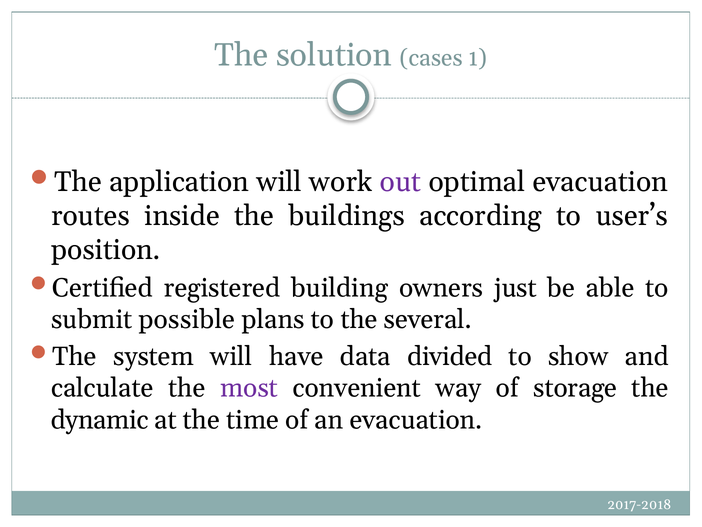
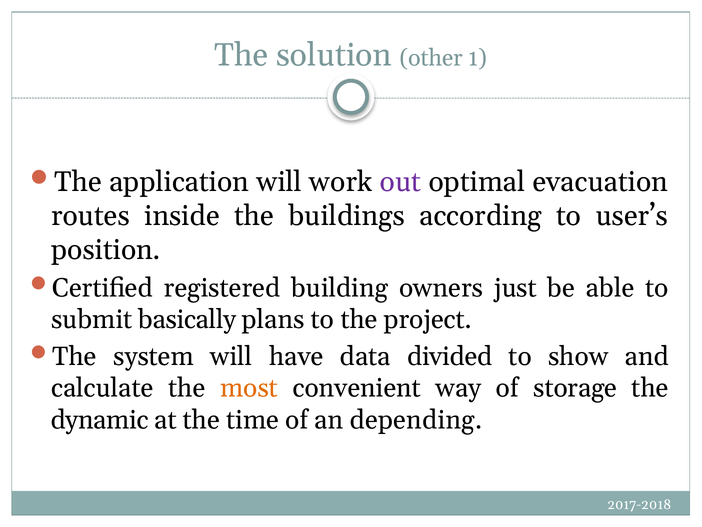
cases: cases -> other (431, 58)
possible: possible -> basically (187, 319)
several: several -> project (428, 319)
most colour: purple -> orange (249, 388)
an evacuation: evacuation -> depending (416, 420)
